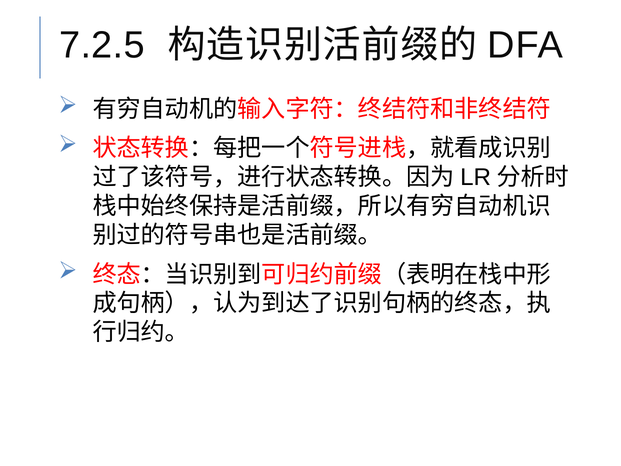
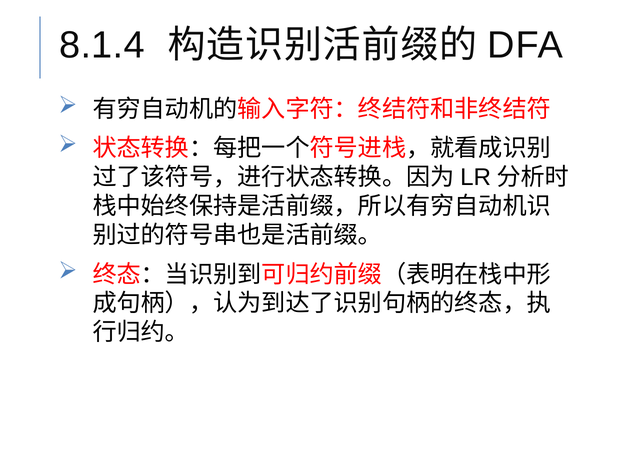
7.2.5: 7.2.5 -> 8.1.4 (102, 45)
